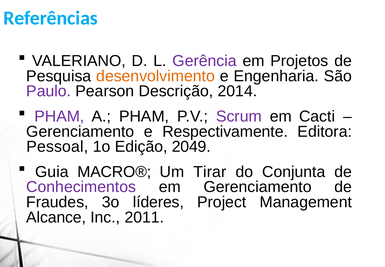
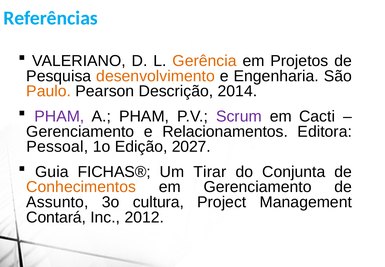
Gerência colour: purple -> orange (205, 61)
Paulo colour: purple -> orange (49, 91)
Respectivamente: Respectivamente -> Relacionamentos (225, 131)
2049: 2049 -> 2027 (191, 146)
MACRO®: MACRO® -> FICHAS® (114, 172)
Conhecimentos colour: purple -> orange (81, 187)
Fraudes: Fraudes -> Assunto (57, 202)
líderes: líderes -> cultura (158, 202)
Alcance: Alcance -> Contará (56, 217)
2011: 2011 -> 2012 (144, 217)
